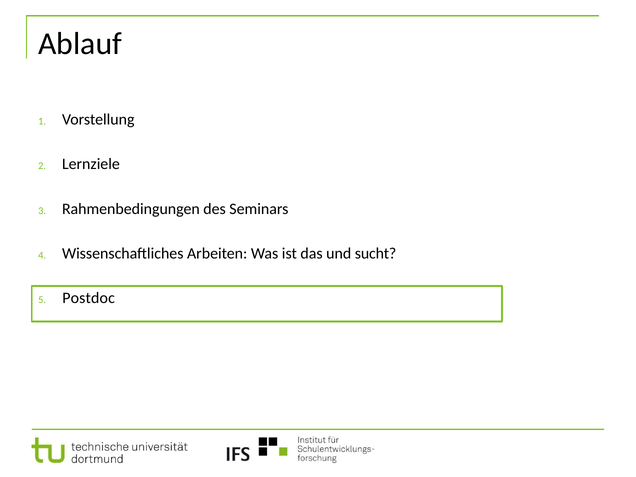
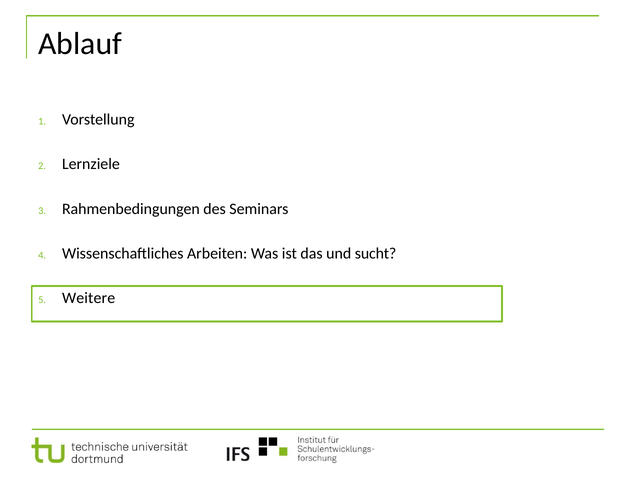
Postdoc: Postdoc -> Weitere (89, 298)
